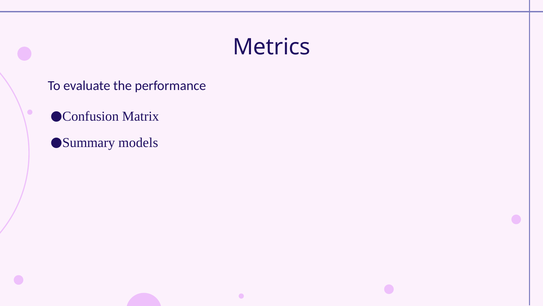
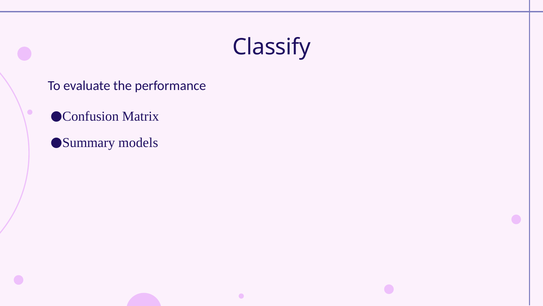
Metrics: Metrics -> Classify (272, 47)
